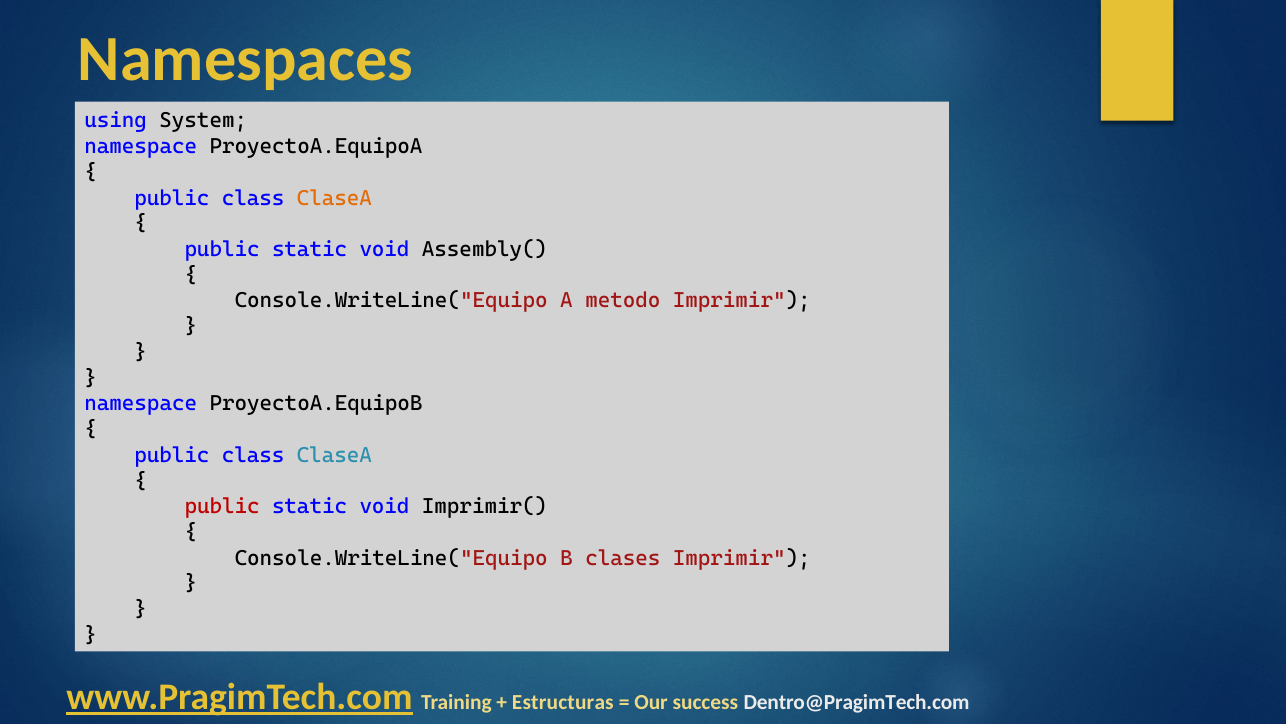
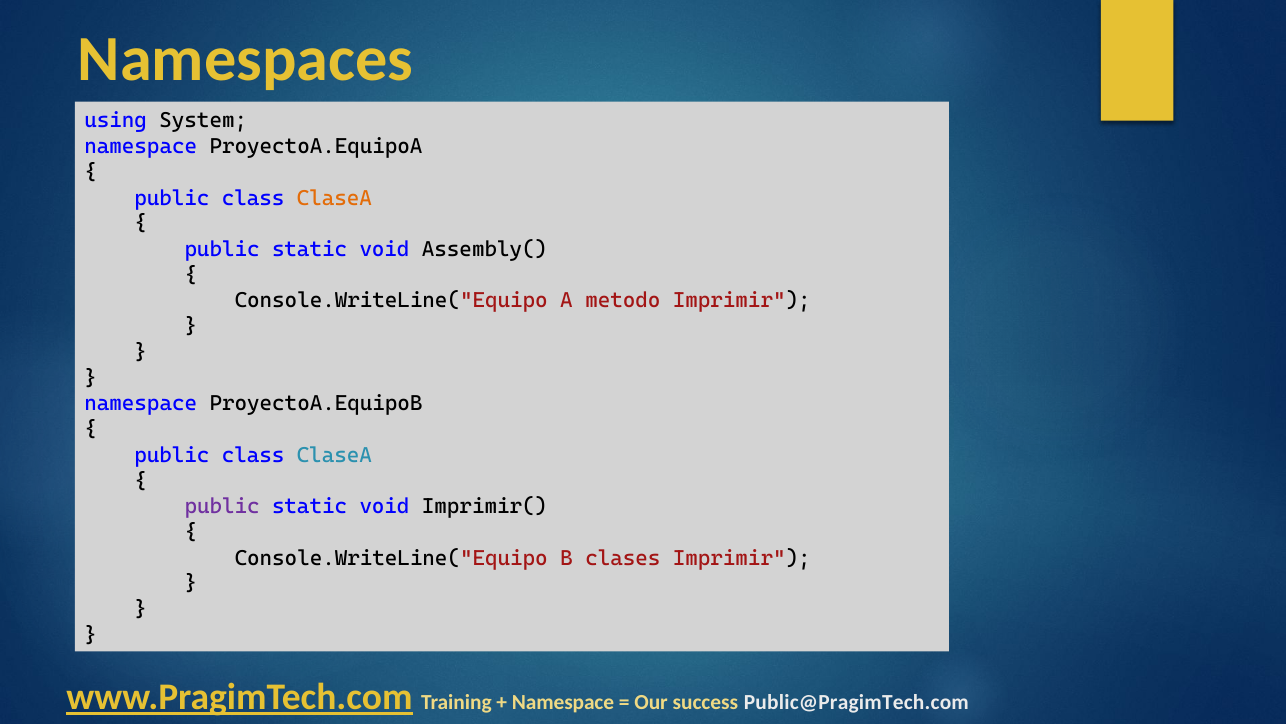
public colour: red -> purple (222, 506)
Estructuras: Estructuras -> Namespace (563, 702)
Dentro@PragimTech.com: Dentro@PragimTech.com -> Public@PragimTech.com (856, 702)
